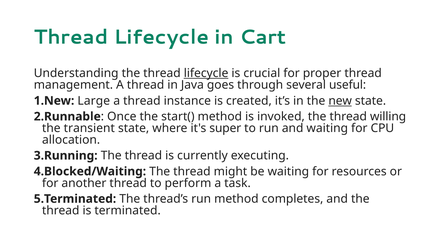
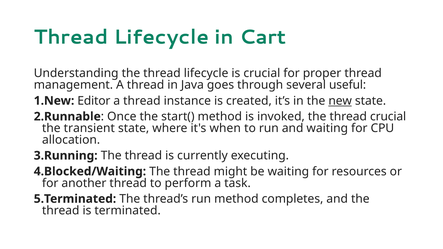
lifecycle underline: present -> none (206, 73)
Large: Large -> Editor (94, 101)
thread willing: willing -> crucial (388, 117)
super: super -> when (225, 128)
